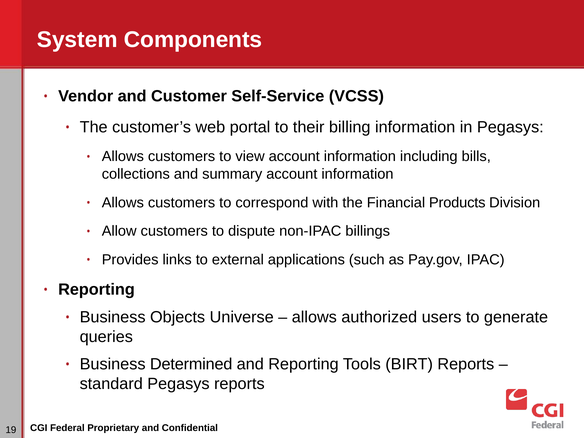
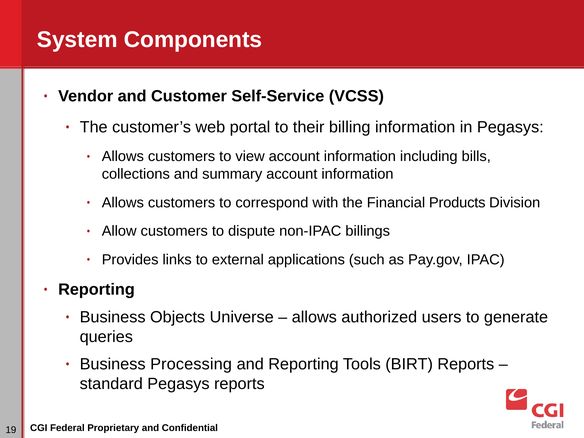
Determined: Determined -> Processing (191, 364)
